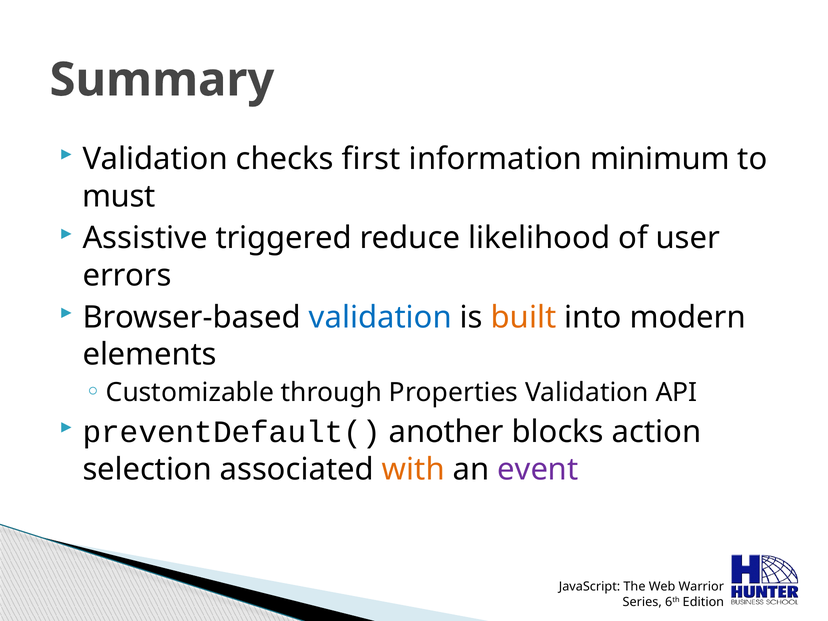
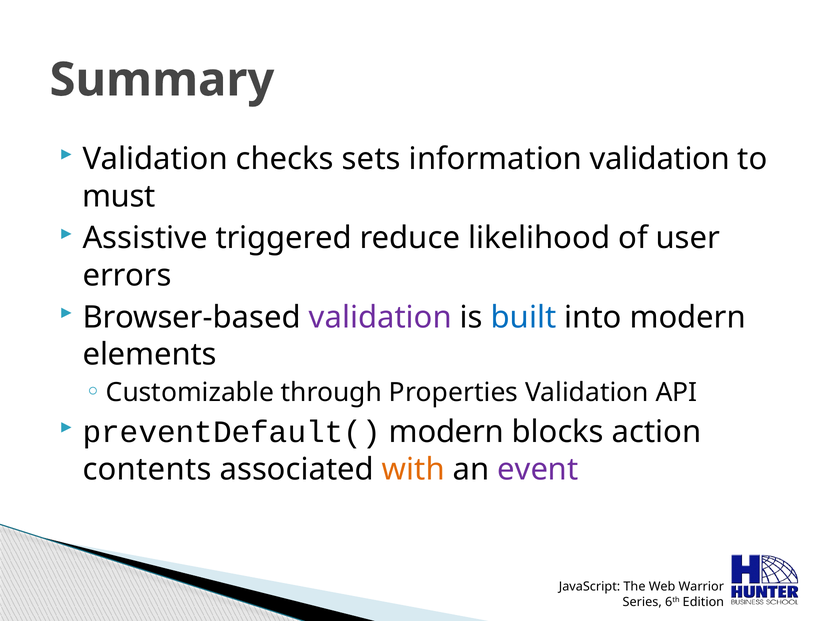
first: first -> sets (371, 159)
information minimum: minimum -> validation (660, 159)
validation colour: blue -> purple (380, 317)
built colour: orange -> blue (523, 317)
preventDefault( another: another -> modern (446, 432)
selection: selection -> contents (147, 469)
